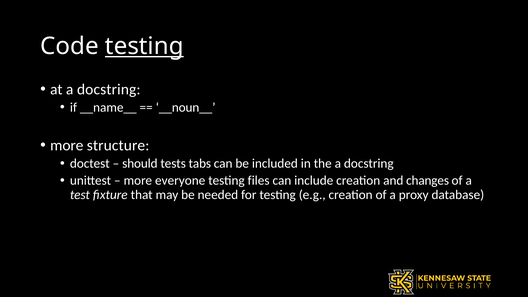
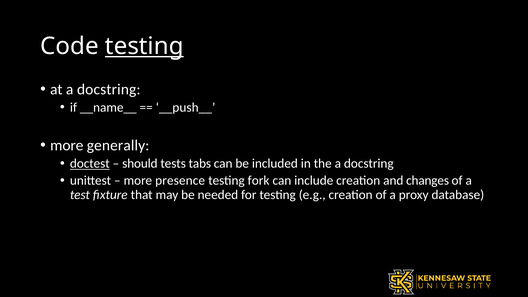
__noun__: __noun__ -> __push__ (186, 107)
structure: structure -> generally (118, 145)
doctest underline: none -> present (90, 164)
everyone: everyone -> presence (180, 181)
files: files -> fork (259, 181)
